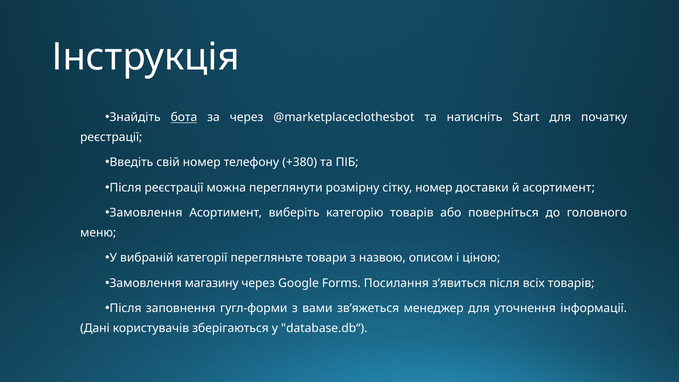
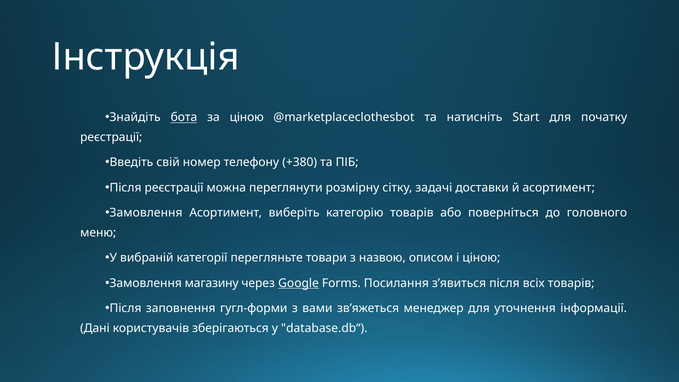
за через: через -> ціною (247, 117)
сітку номер: номер -> задачі (434, 188)
Google underline: none -> present (299, 283)
